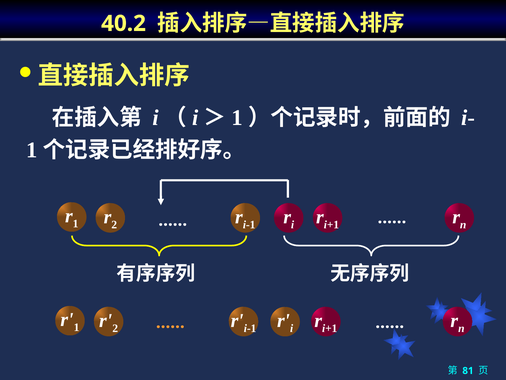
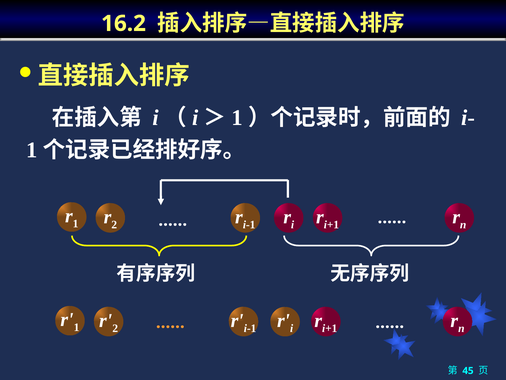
40.2: 40.2 -> 16.2 (124, 23)
81: 81 -> 45 (468, 370)
